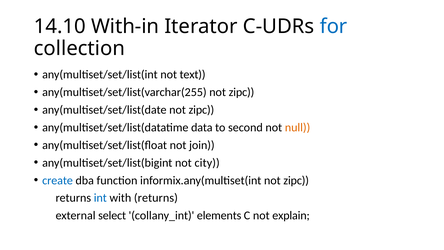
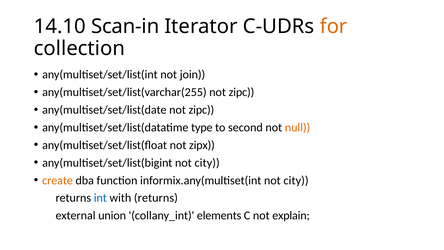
With-in: With-in -> Scan-in (125, 26)
for colour: blue -> orange (334, 26)
text: text -> join (192, 75)
data: data -> type (202, 127)
join: join -> zipx (202, 145)
create colour: blue -> orange (58, 180)
informix.any(multiset(int not zipc: zipc -> city (296, 180)
select: select -> union (112, 215)
